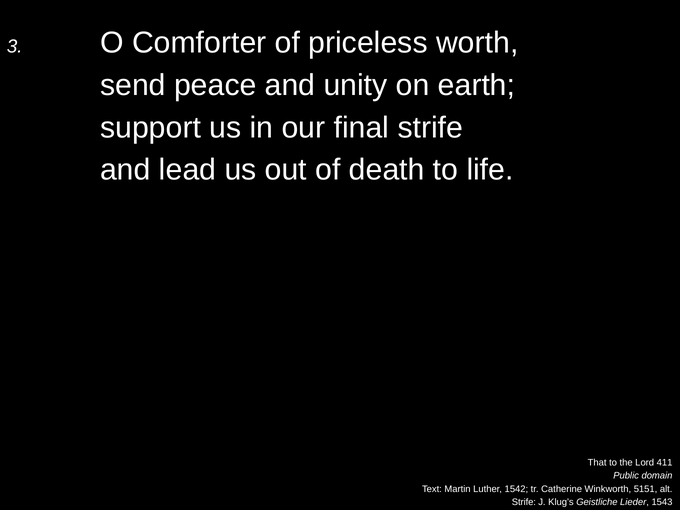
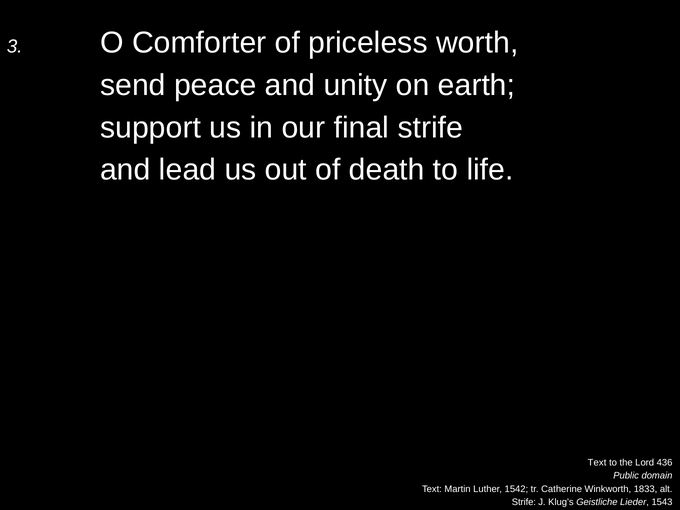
That: That -> Text (597, 462)
411: 411 -> 436 (665, 462)
5151: 5151 -> 1833 (646, 489)
